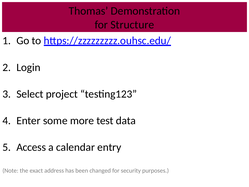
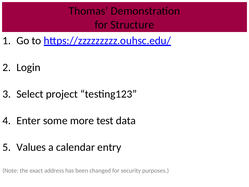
Access: Access -> Values (31, 147)
